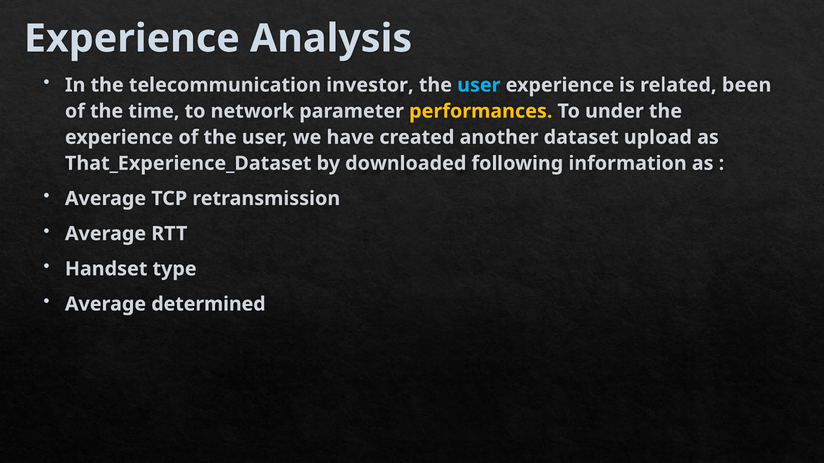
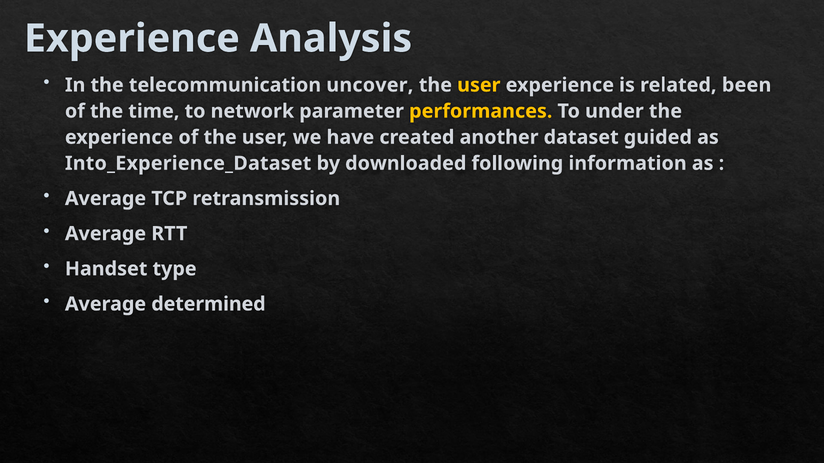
investor: investor -> uncover (370, 85)
user colour: light blue -> yellow (479, 85)
upload: upload -> guided (658, 137)
That_Experience_Dataset: That_Experience_Dataset -> Into_Experience_Dataset (188, 164)
